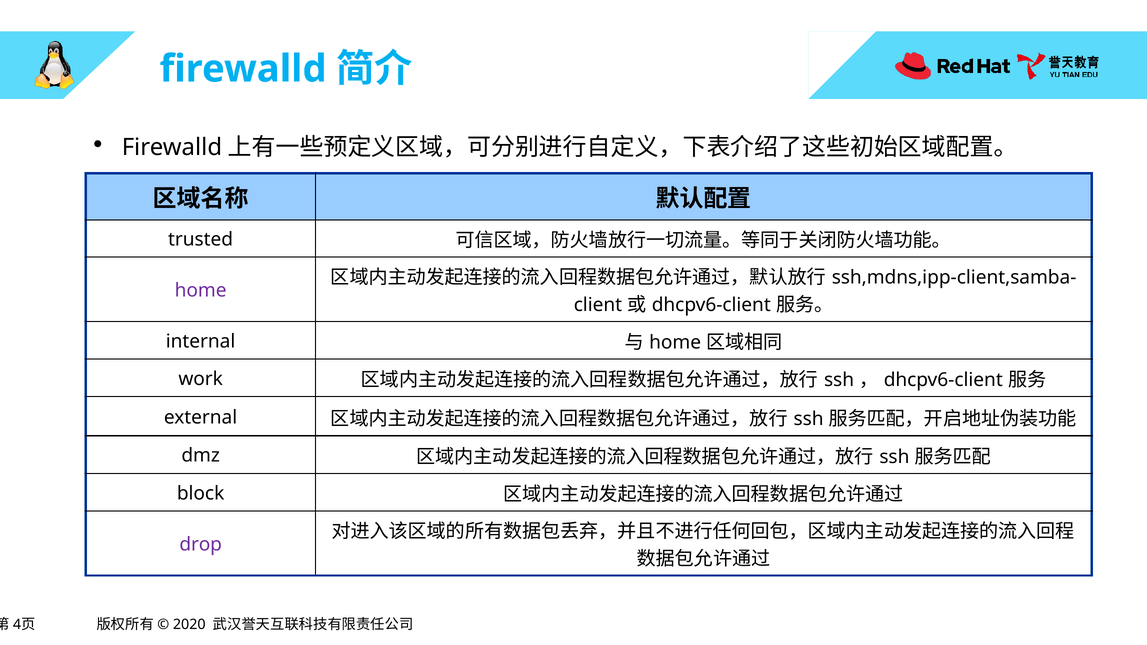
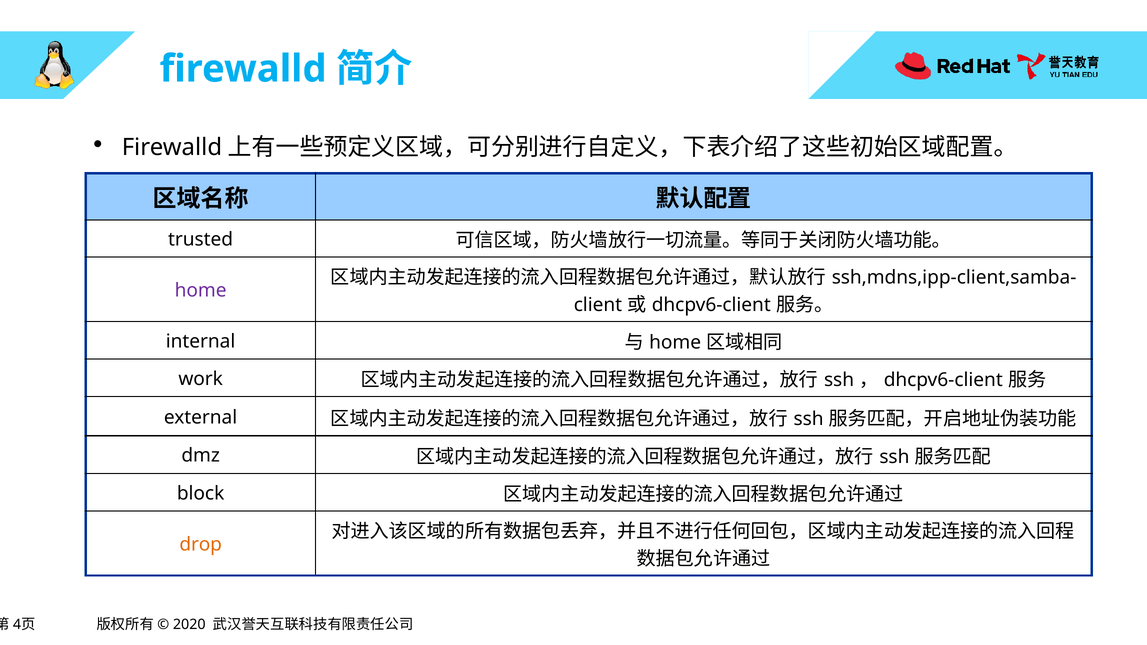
drop colour: purple -> orange (201, 544)
